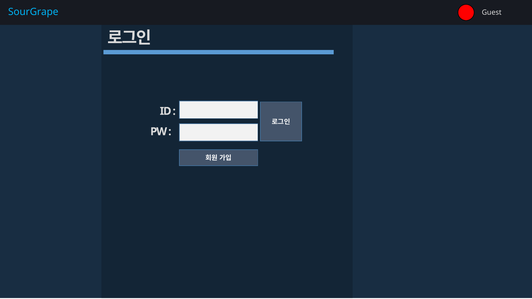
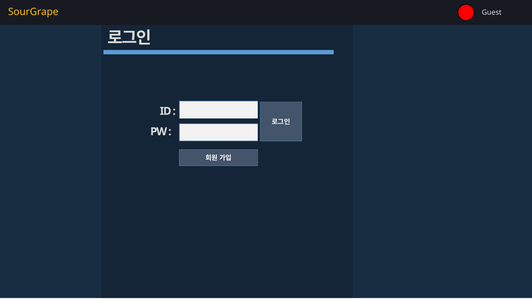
SourGrape colour: light blue -> yellow (33, 12)
